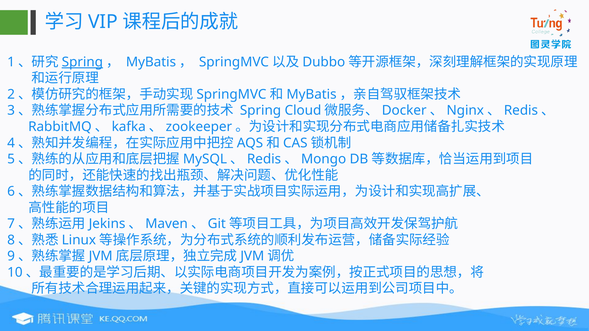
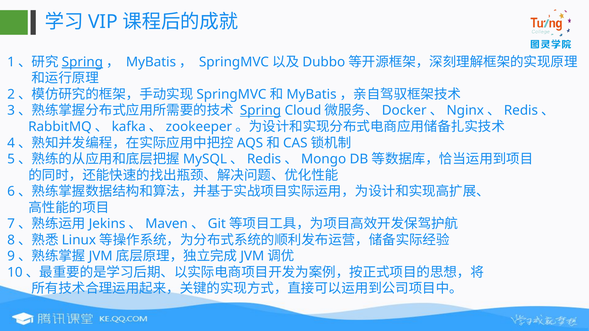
Spring underline: none -> present (260, 111)
